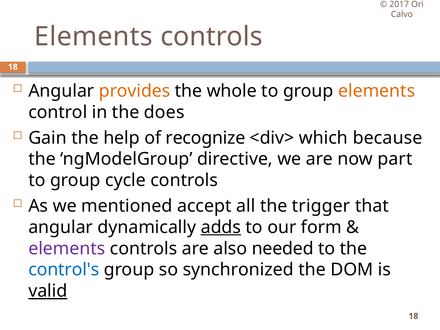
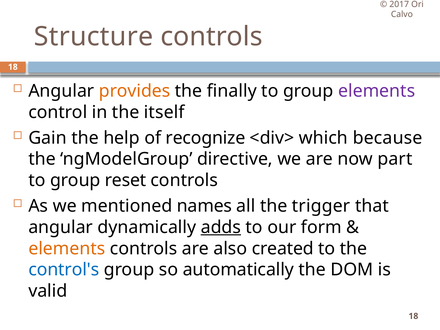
Elements: Elements -> Structure (94, 37)
whole: whole -> finally (232, 91)
elements colour: orange -> purple (377, 91)
does: does -> itself (164, 112)
cycle: cycle -> reset (126, 180)
accept: accept -> names (204, 206)
elements colour: purple -> orange (67, 249)
needed: needed -> created (283, 249)
synchronized: synchronized -> automatically (238, 270)
valid underline: present -> none (48, 291)
